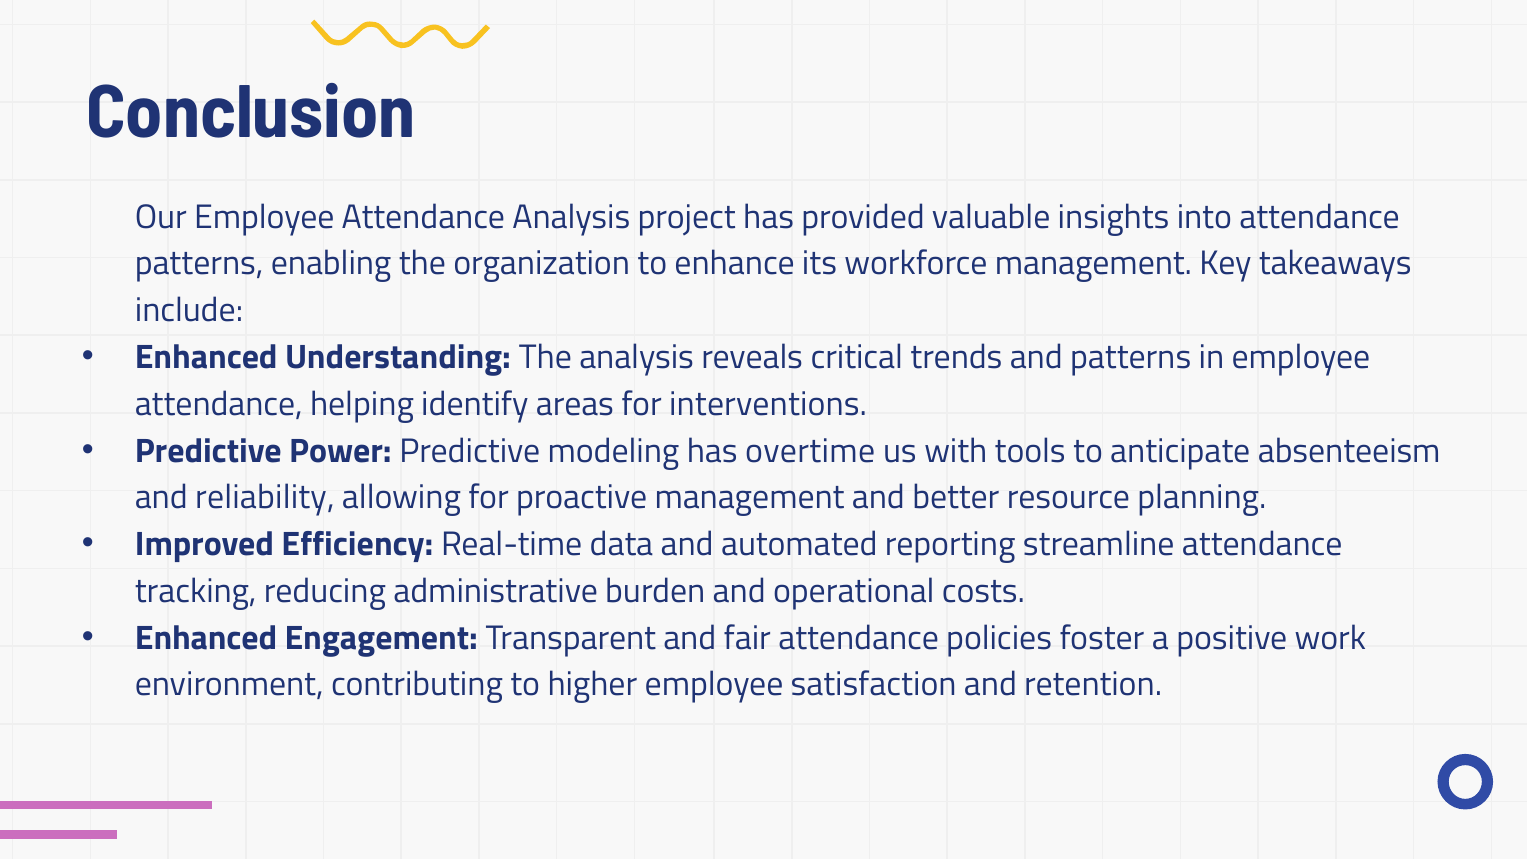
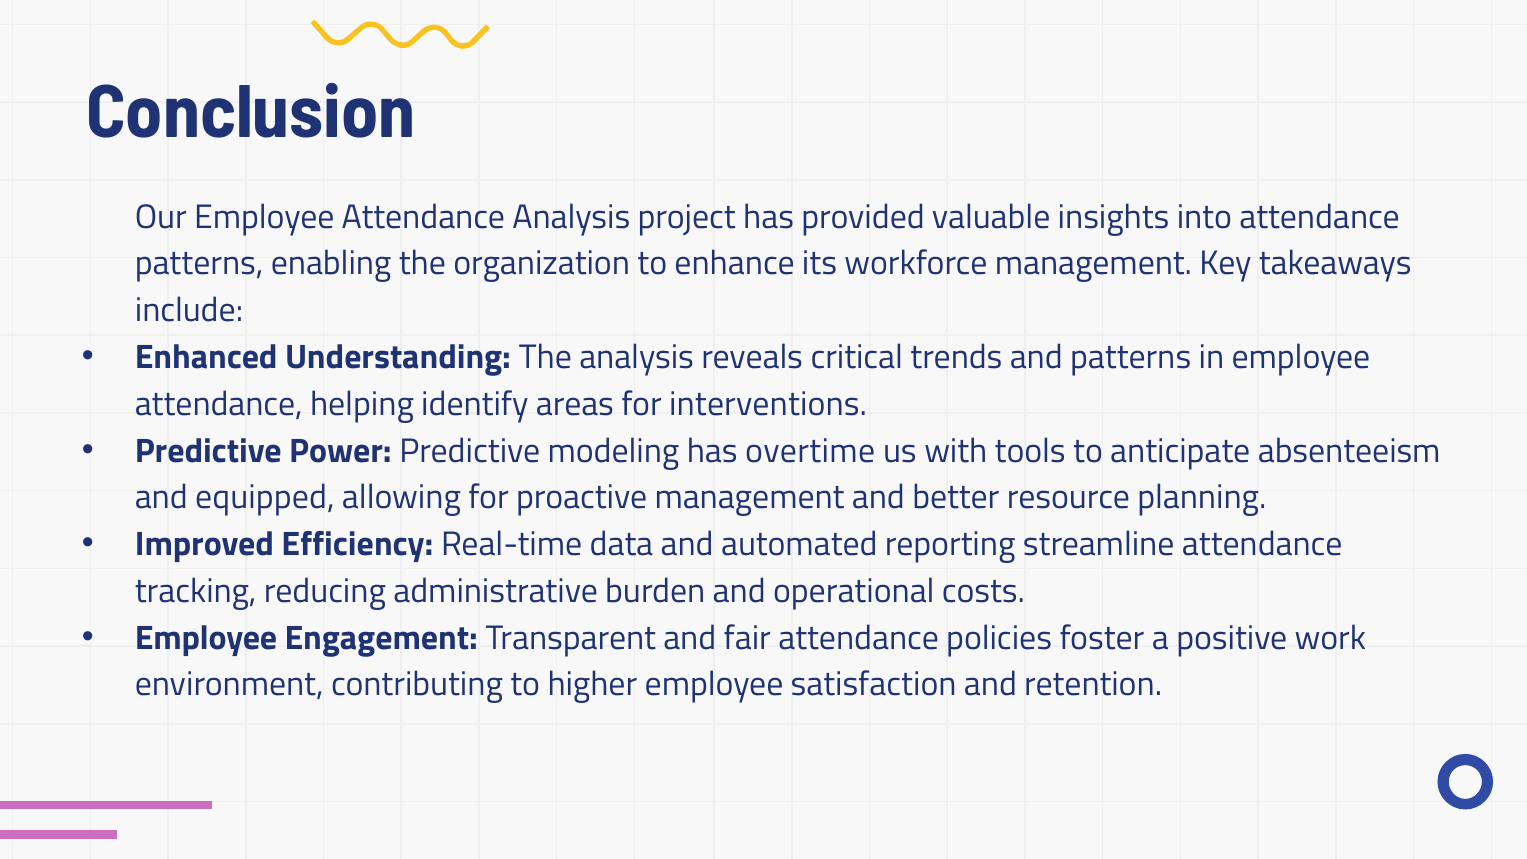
reliability: reliability -> equipped (265, 498)
Enhanced: Enhanced -> Employee (206, 638)
